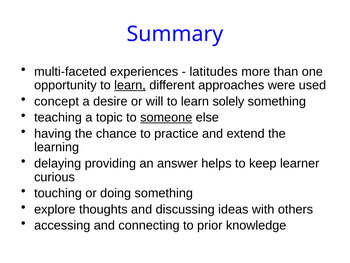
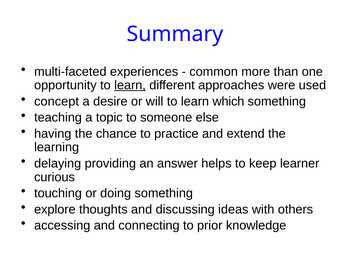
latitudes: latitudes -> common (214, 71)
solely: solely -> which (228, 101)
someone underline: present -> none (166, 117)
